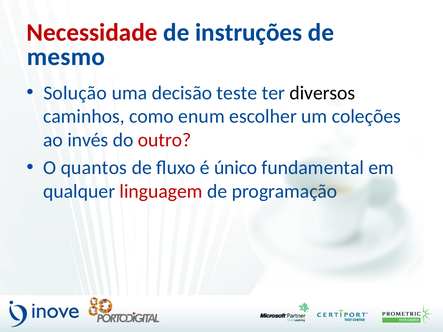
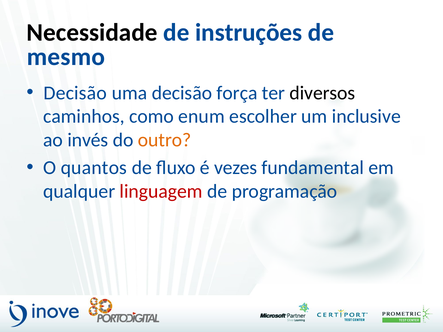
Necessidade colour: red -> black (92, 33)
Solução: Solução -> Decisão (75, 93)
teste: teste -> força (237, 93)
coleções: coleções -> inclusive (366, 117)
outro colour: red -> orange (165, 140)
único: único -> vezes (236, 168)
